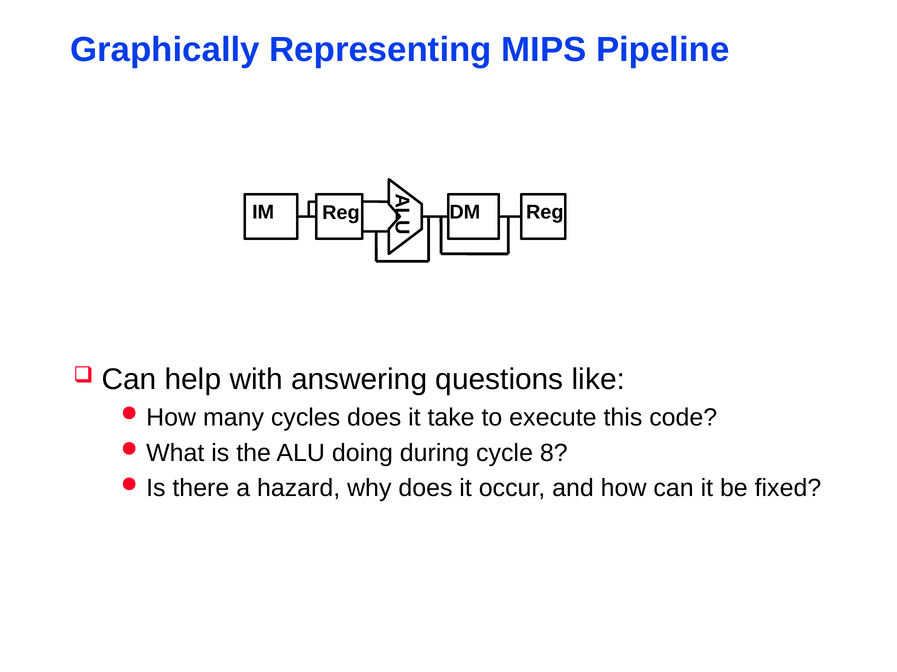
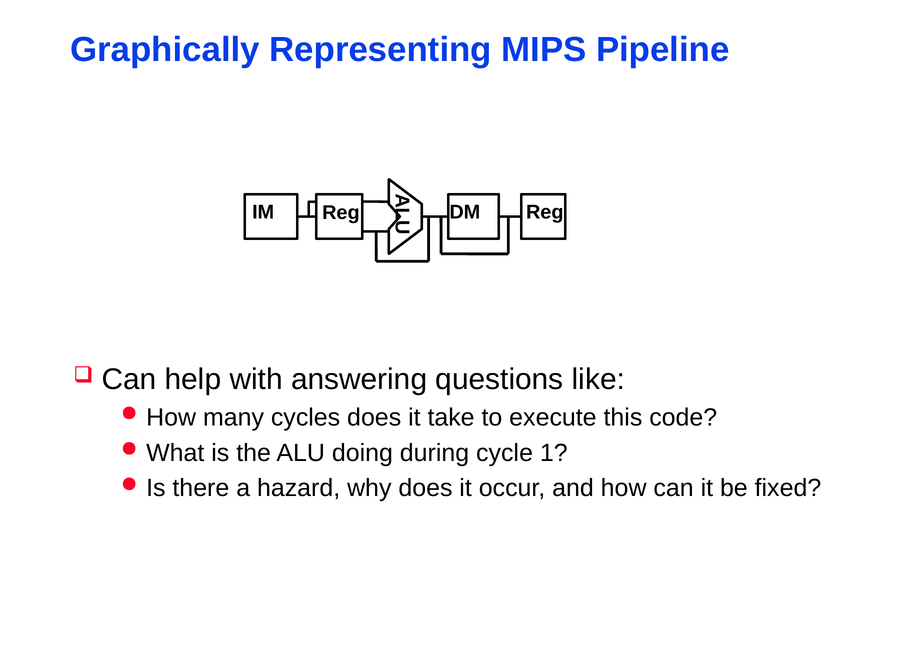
8: 8 -> 1 (554, 453)
